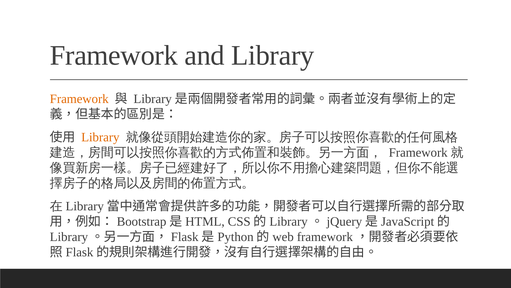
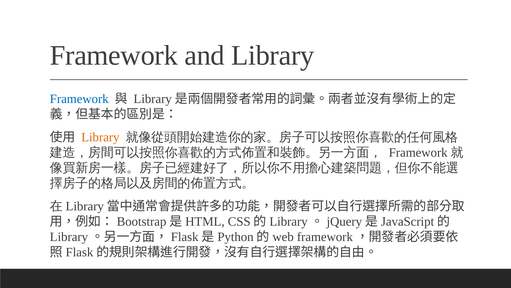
Framework colour: orange -> blue (79, 99)
